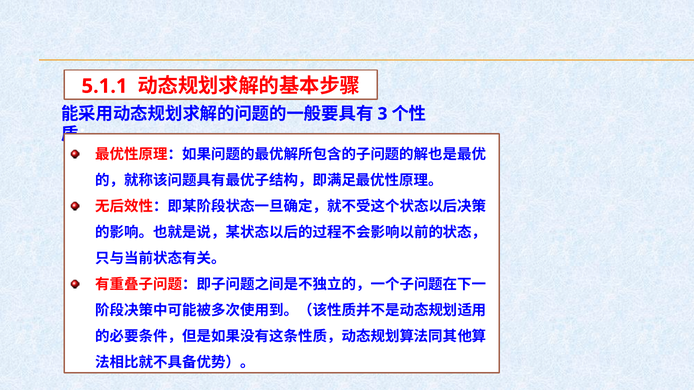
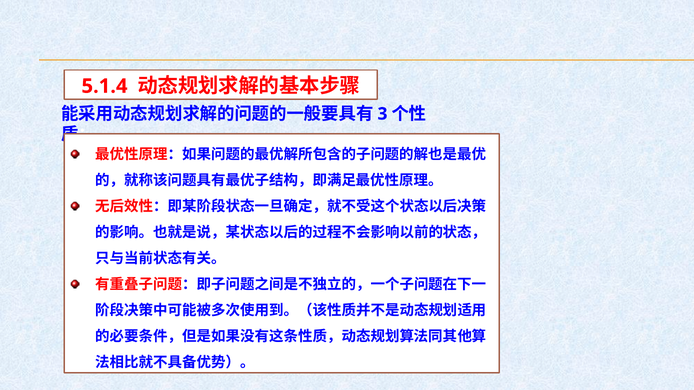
5.1.1: 5.1.1 -> 5.1.4 (105, 86)
